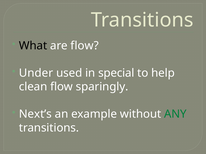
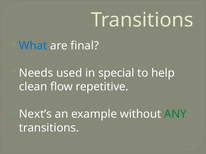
What colour: black -> blue (33, 46)
are flow: flow -> final (85, 46)
Under: Under -> Needs (36, 73)
sparingly: sparingly -> repetitive (102, 87)
